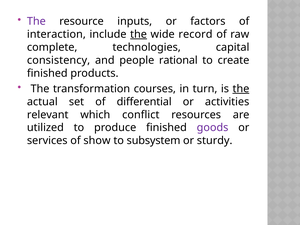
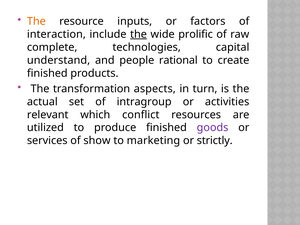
The colour: purple -> orange (36, 21)
record: record -> prolific (196, 34)
consistency: consistency -> understand (59, 60)
courses: courses -> aspects (155, 89)
the underline: present -> none (241, 89)
differential: differential -> intragroup (144, 102)
subsystem: subsystem -> marketing (153, 141)
sturdy: sturdy -> strictly (215, 141)
